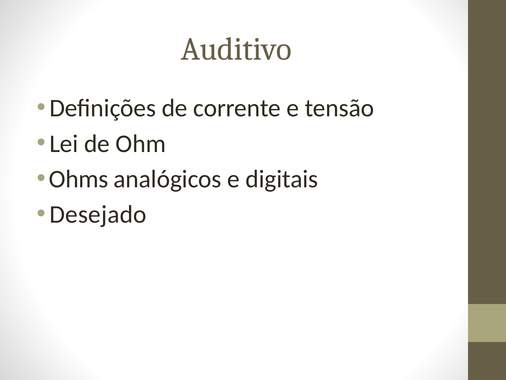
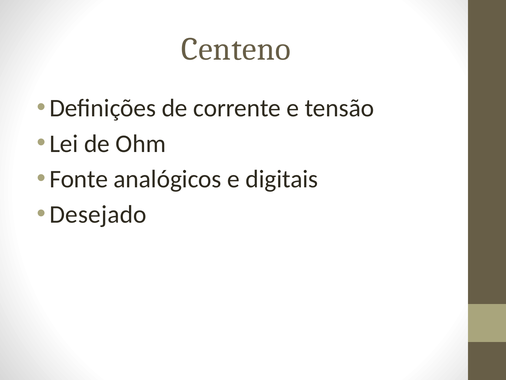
Auditivo: Auditivo -> Centeno (236, 49)
Ohms: Ohms -> Fonte (79, 179)
